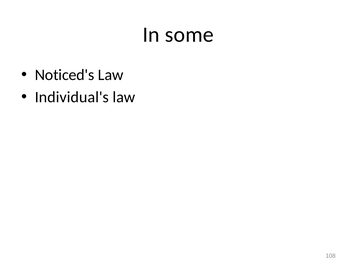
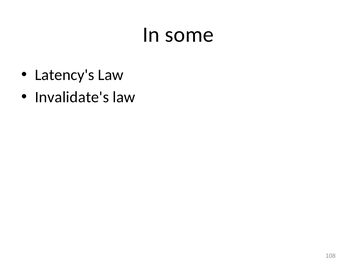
Noticed's: Noticed's -> Latency's (65, 75)
Individual's: Individual's -> Invalidate's (72, 97)
